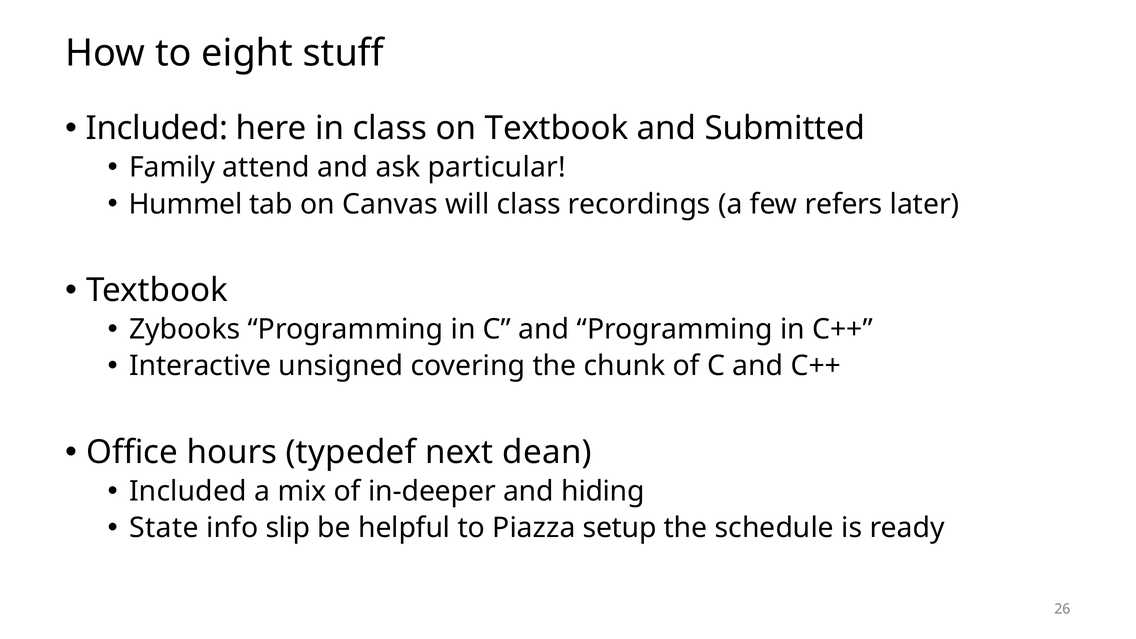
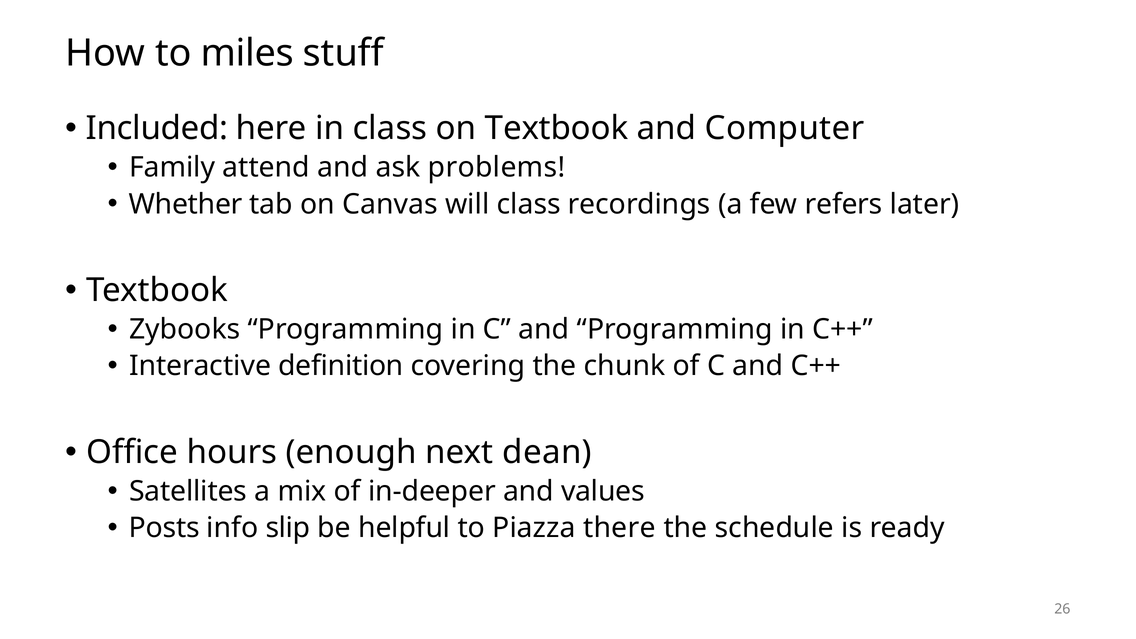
eight: eight -> miles (247, 53)
Submitted: Submitted -> Computer (785, 128)
particular: particular -> problems (497, 168)
Hummel: Hummel -> Whether (186, 204)
unsigned: unsigned -> definition (341, 366)
typedef: typedef -> enough (351, 452)
Included: Included -> Satellites (188, 492)
hiding: hiding -> values (603, 492)
State: State -> Posts (164, 528)
setup: setup -> there (619, 528)
